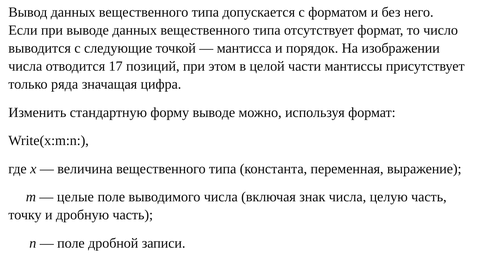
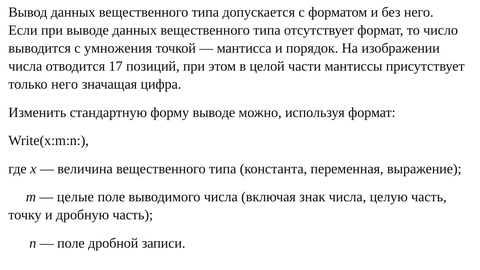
следующие: следующие -> умножения (118, 48)
только ряда: ряда -> него (65, 84)
